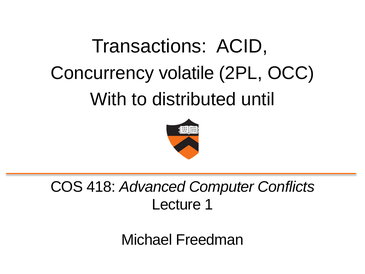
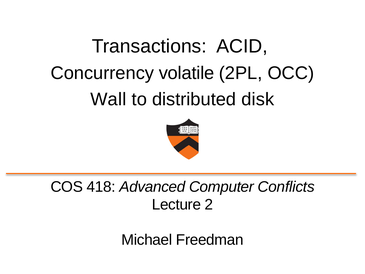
With: With -> Wall (108, 99)
until: until -> disk (258, 99)
1: 1 -> 2 (209, 204)
